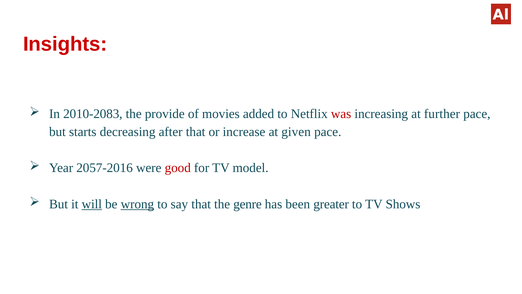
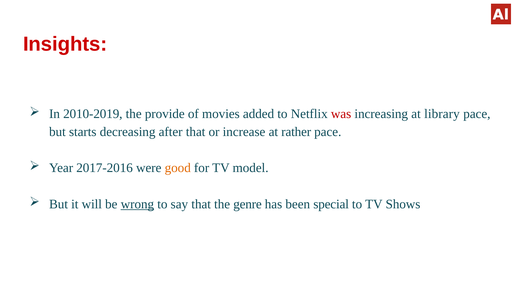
2010-2083: 2010-2083 -> 2010-2019 (93, 114)
further: further -> library (442, 114)
given: given -> rather (296, 132)
2057-2016: 2057-2016 -> 2017-2016 (105, 168)
good colour: red -> orange (178, 168)
will underline: present -> none (92, 204)
greater: greater -> special (331, 204)
